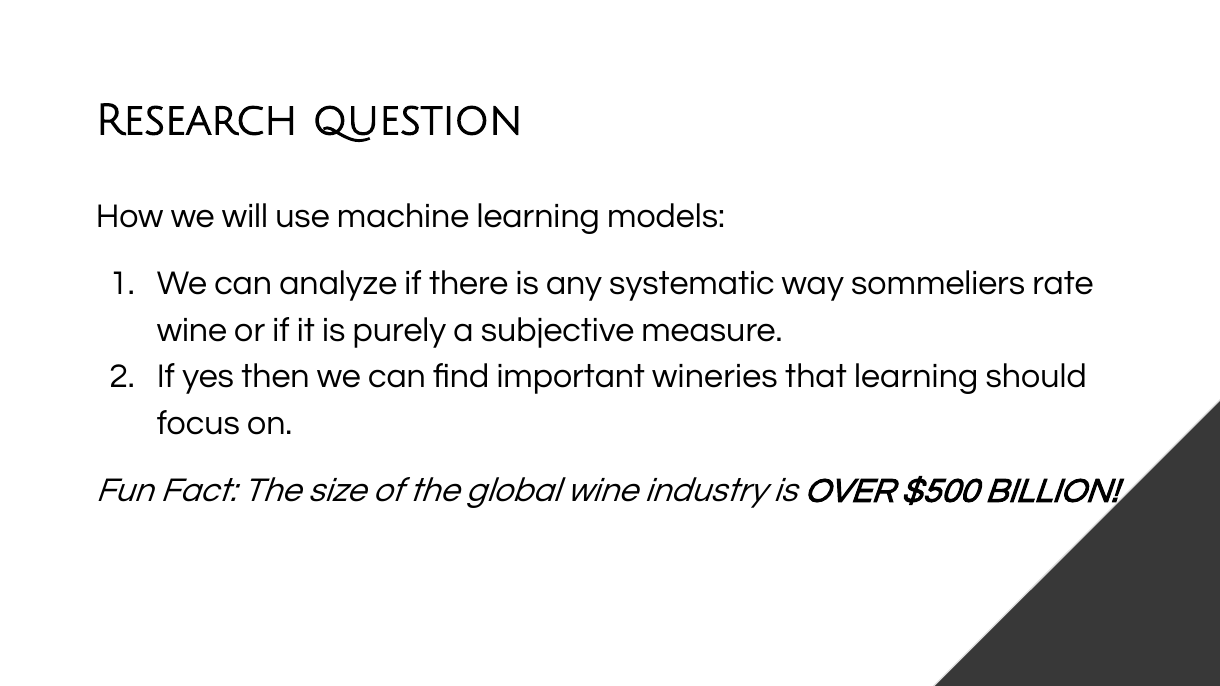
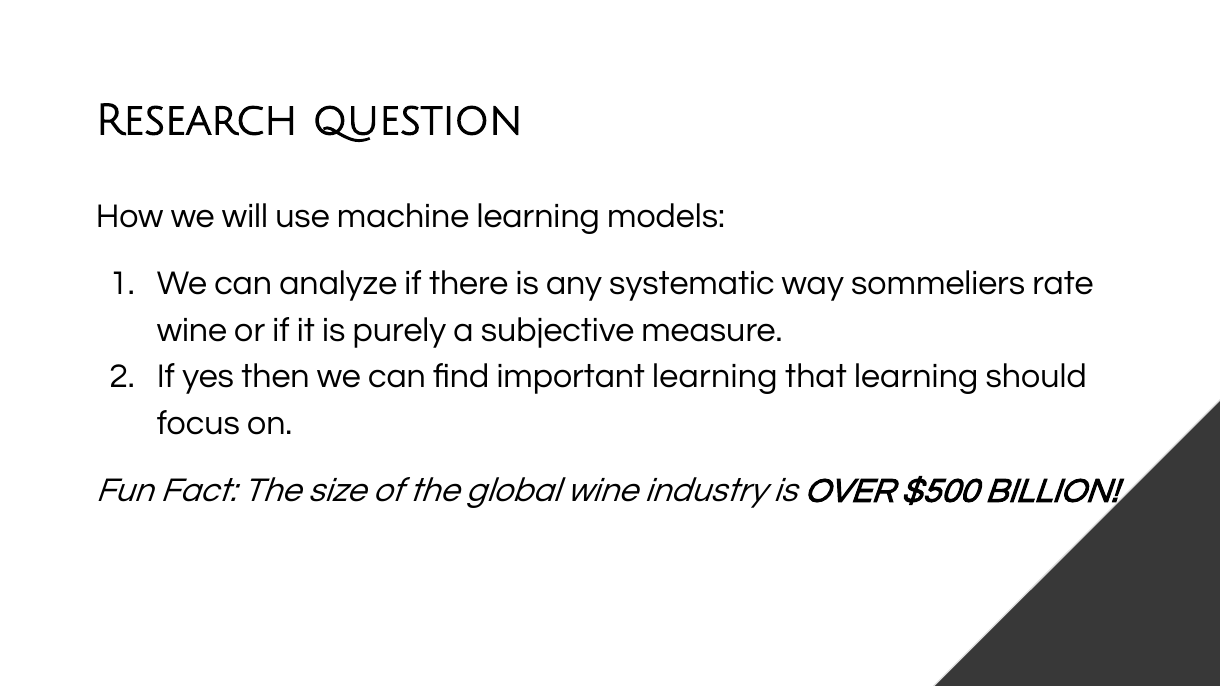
important wineries: wineries -> learning (715, 377)
